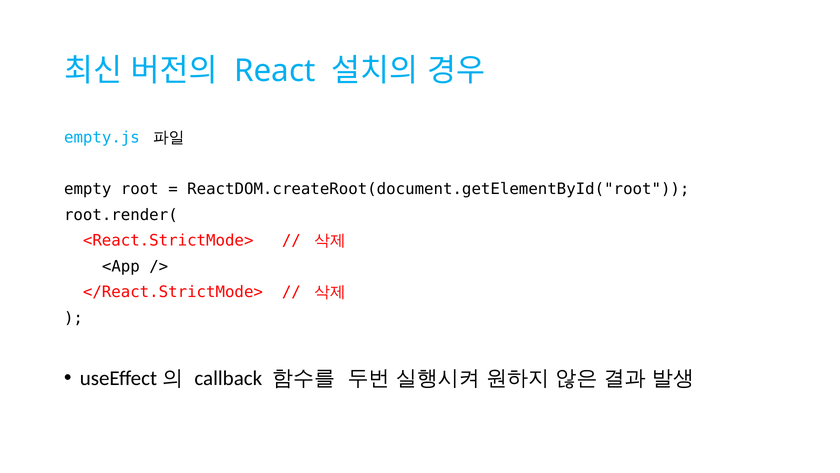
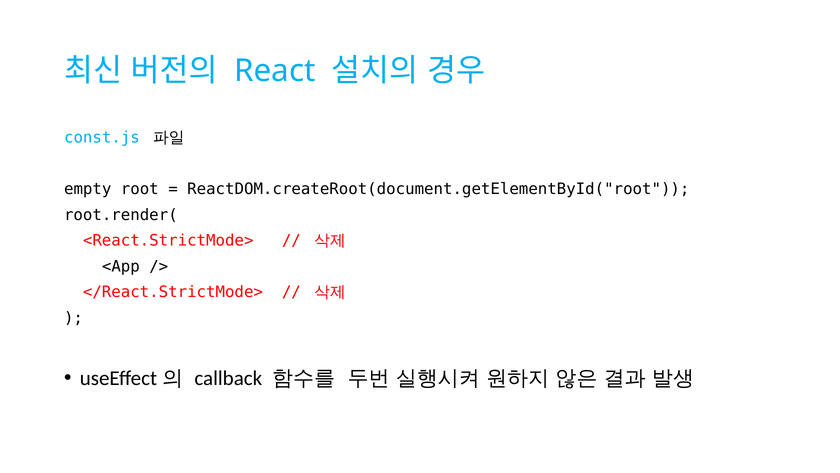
empty.js: empty.js -> const.js (102, 137)
